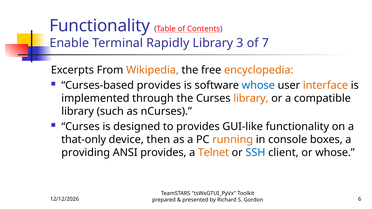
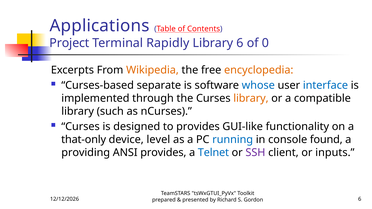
Functionality: Functionality -> Applications (100, 26)
Enable: Enable -> Project (69, 43)
Library 3: 3 -> 6 (240, 43)
7: 7 -> 0 (265, 43)
Curses-based provides: provides -> separate (159, 85)
interface colour: orange -> blue (325, 85)
then: then -> level (158, 140)
running colour: orange -> blue (233, 140)
boxes: boxes -> found (326, 140)
Telnet colour: orange -> blue (213, 153)
SSH colour: blue -> purple (255, 153)
or whose: whose -> inputs (335, 153)
